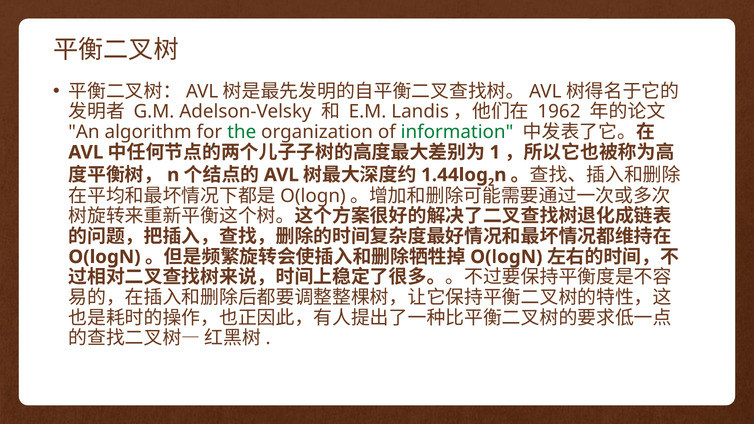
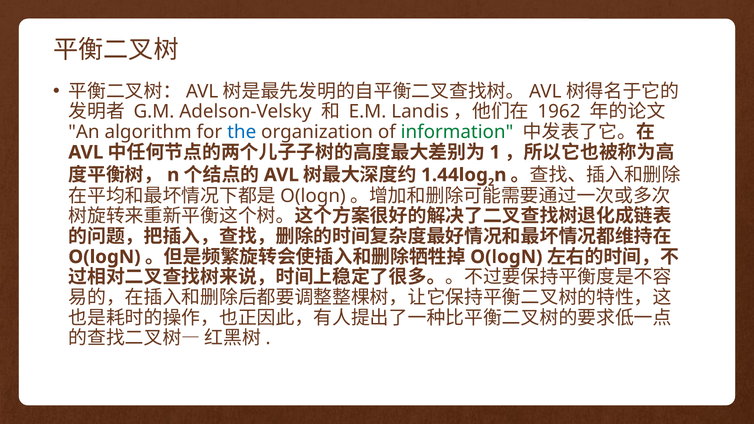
the colour: green -> blue (242, 132)
